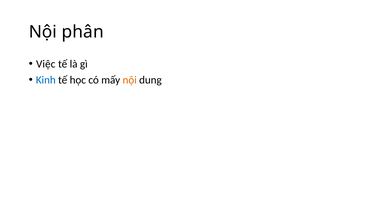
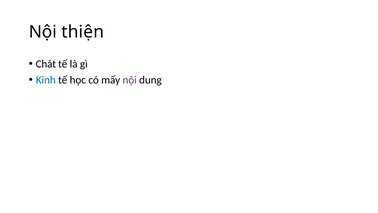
phân: phân -> thiện (83, 32)
Việc: Việc -> Chát (46, 64)
nội colour: orange -> purple (130, 80)
